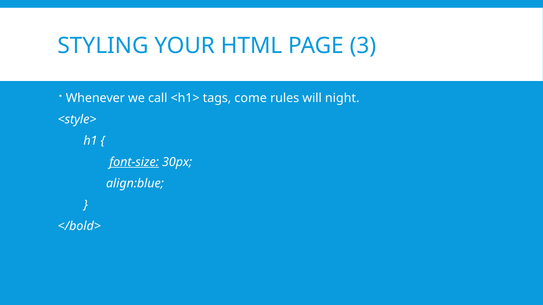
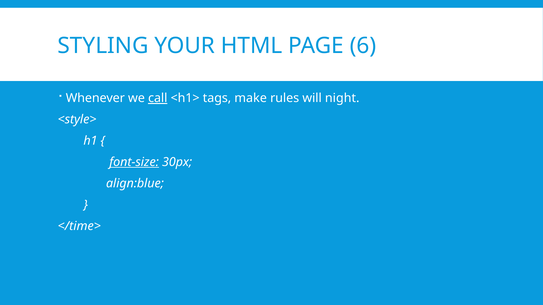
3: 3 -> 6 (363, 46)
call underline: none -> present (158, 98)
come: come -> make (251, 98)
</bold>: </bold> -> </time> (79, 226)
